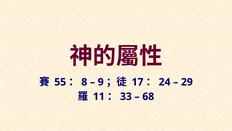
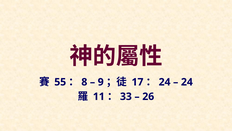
29: 29 -> 24 (187, 82)
68: 68 -> 26 (148, 96)
